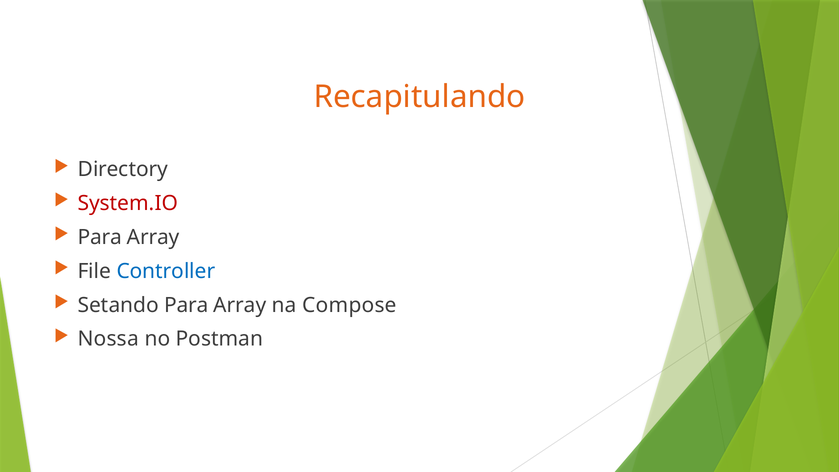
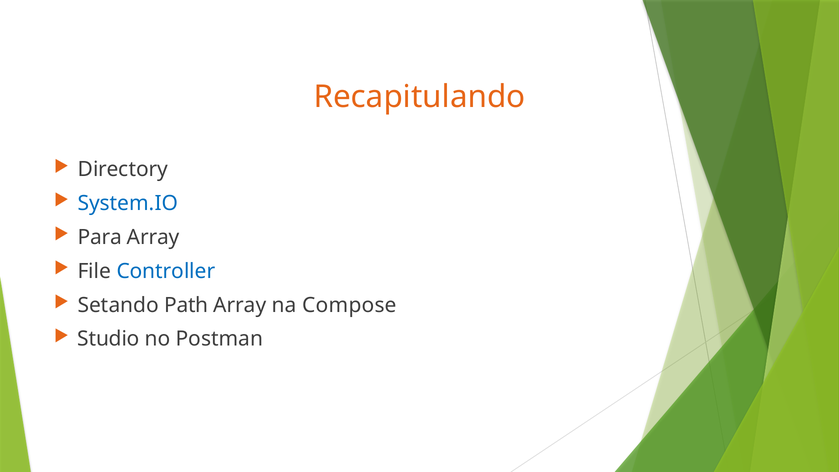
System.IO colour: red -> blue (128, 203)
Setando Para: Para -> Path (186, 305)
Nossa: Nossa -> Studio (109, 339)
